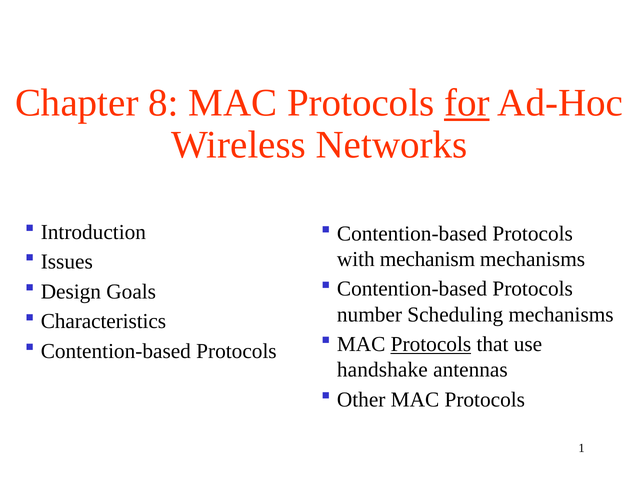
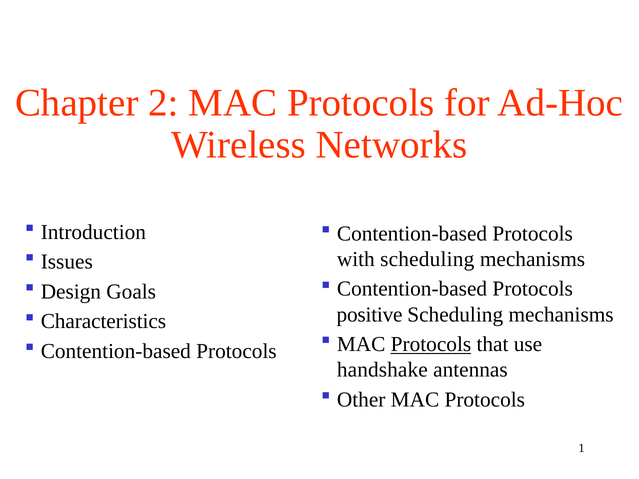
8: 8 -> 2 (163, 103)
for underline: present -> none (467, 103)
with mechanism: mechanism -> scheduling (427, 259)
number: number -> positive (370, 315)
